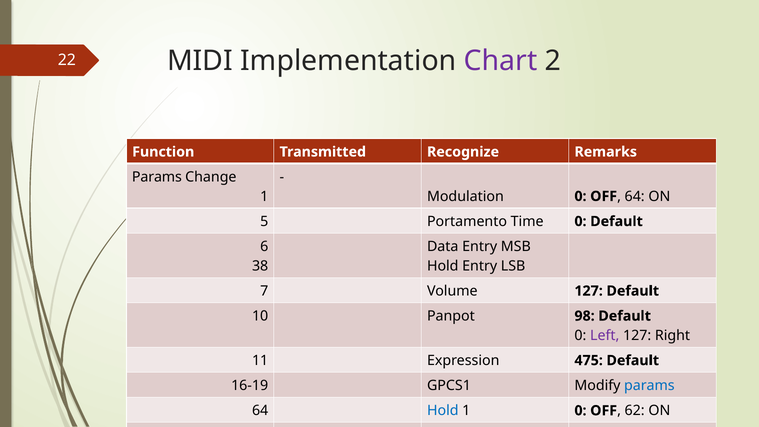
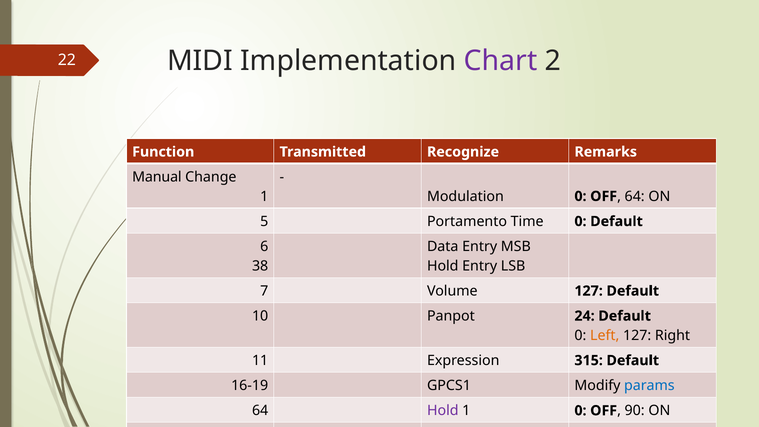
Params: Params -> Manual (157, 177)
98: 98 -> 24 (585, 316)
Left colour: purple -> orange (605, 335)
475: 475 -> 315 (589, 360)
Hold colour: blue -> purple (443, 411)
62: 62 -> 90 (635, 411)
